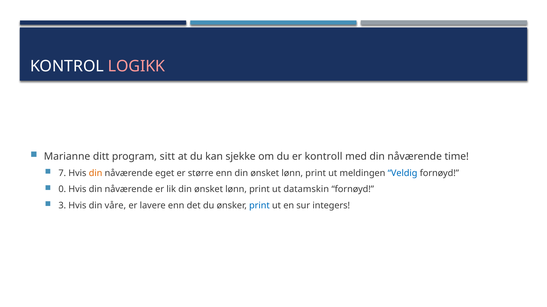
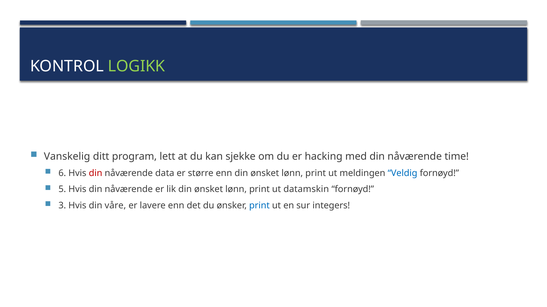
LOGIKK colour: pink -> light green (137, 66)
Marianne: Marianne -> Vanskelig (67, 157)
sitt: sitt -> lett (167, 157)
kontroll: kontroll -> hacking (324, 157)
7: 7 -> 6 (62, 174)
din colour: orange -> red (96, 174)
eget: eget -> data (165, 174)
0: 0 -> 5 (62, 190)
